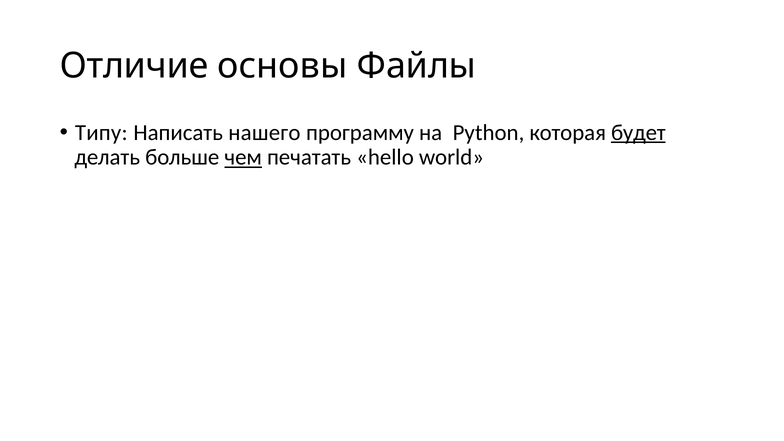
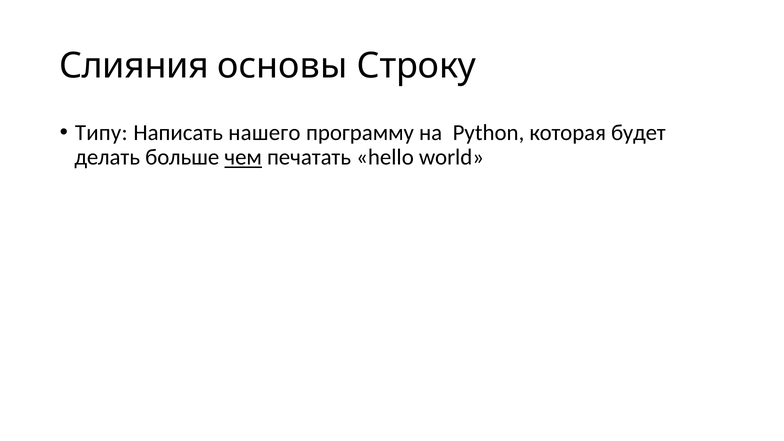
Отличие: Отличие -> Слияния (134, 66)
Файлы: Файлы -> Строку (417, 66)
будет underline: present -> none (638, 133)
